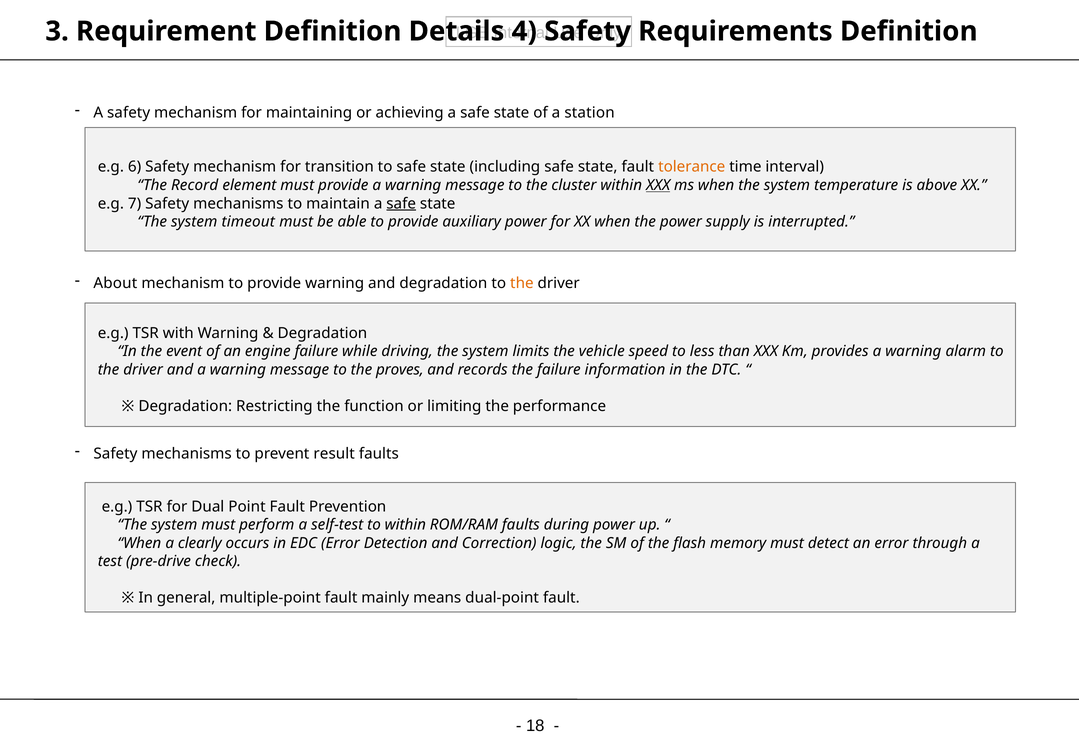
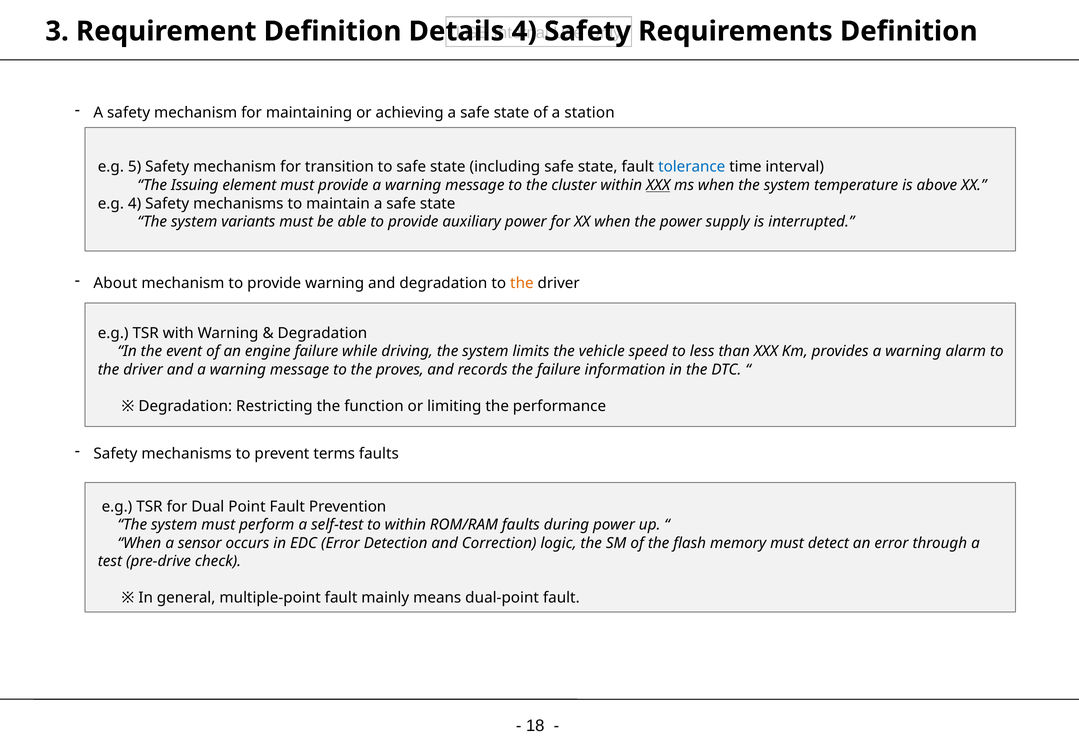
6: 6 -> 5 (135, 167)
tolerance colour: orange -> blue (692, 167)
Record: Record -> Issuing (195, 185)
e.g 7: 7 -> 4 (135, 204)
safe underline: present -> none (401, 204)
timeout: timeout -> variants (248, 222)
result: result -> terms (334, 454)
clearly: clearly -> sensor (200, 543)
